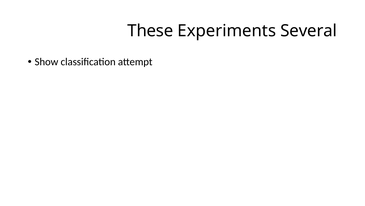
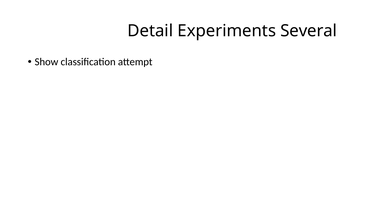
These: These -> Detail (150, 31)
